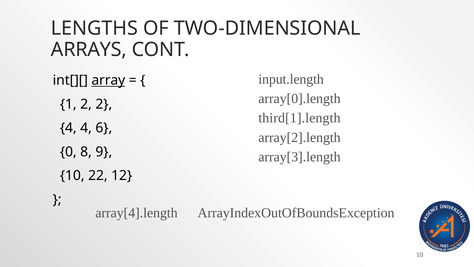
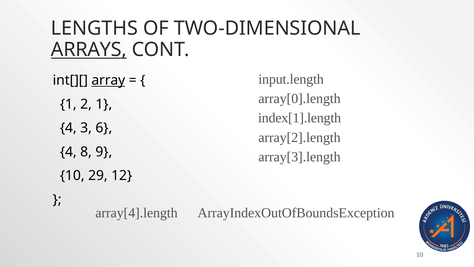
ARRAYS underline: none -> present (89, 50)
2 2: 2 -> 1 (104, 104)
third[1].length: third[1].length -> index[1].length (300, 118)
4 4: 4 -> 3 (86, 128)
0: 0 -> 4 (68, 152)
22: 22 -> 29 (98, 175)
